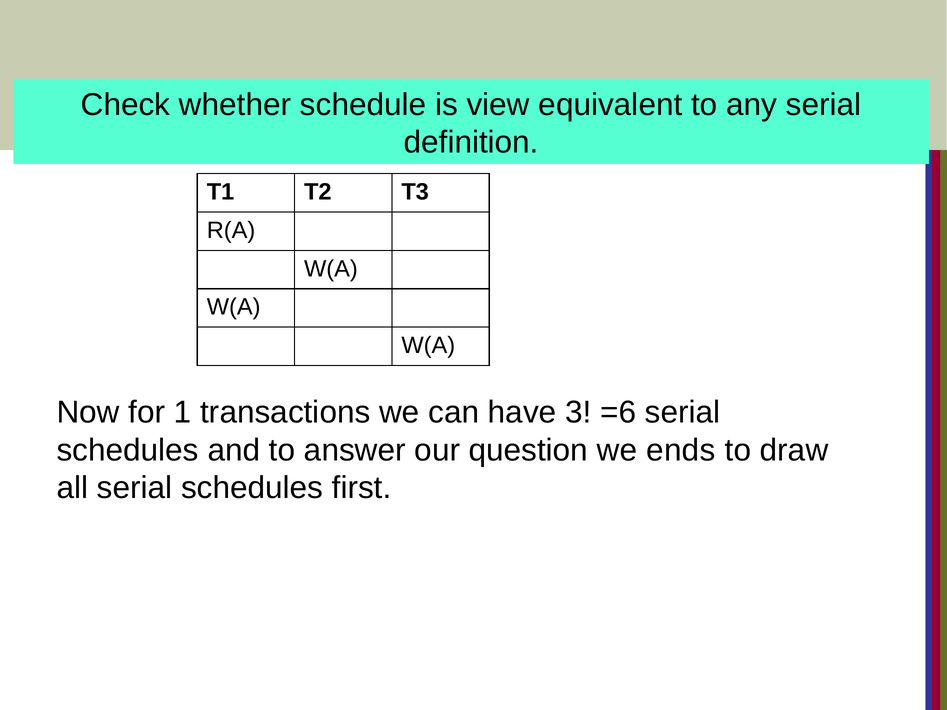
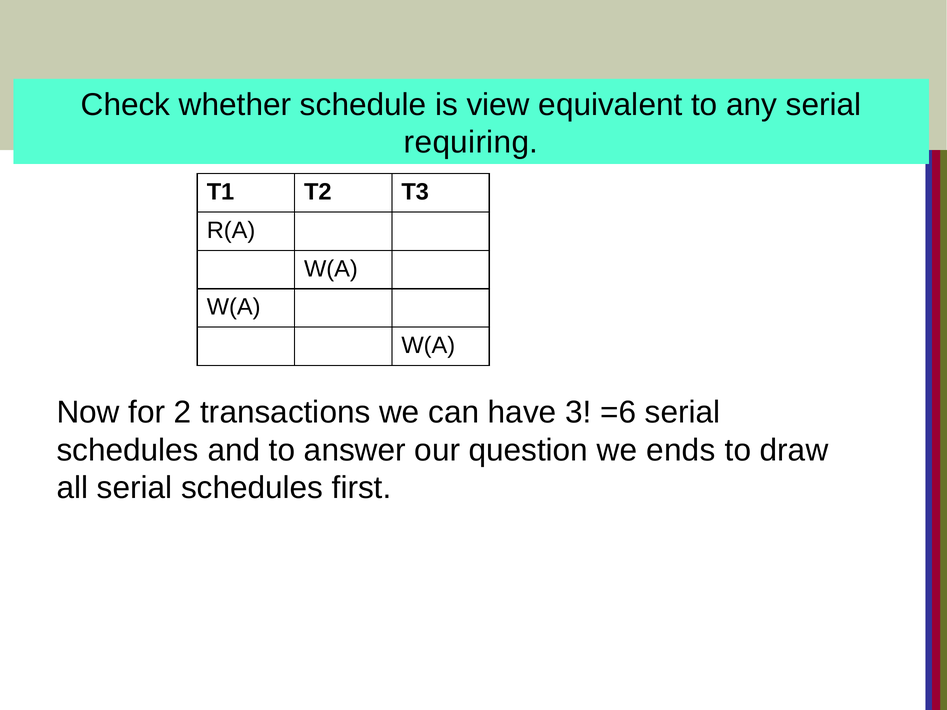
definition: definition -> requiring (471, 143)
1: 1 -> 2 (183, 412)
